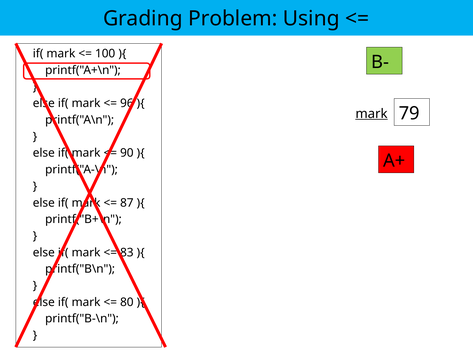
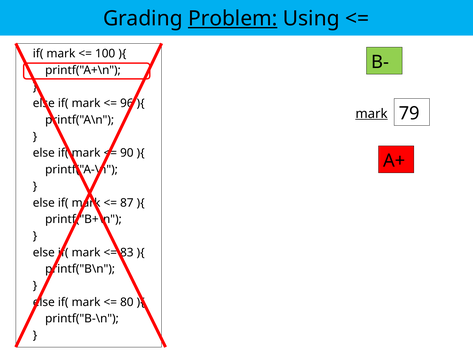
Problem underline: none -> present (233, 19)
